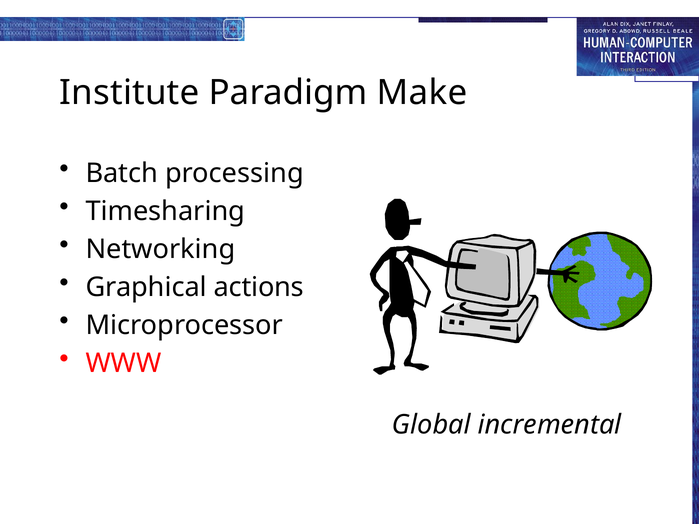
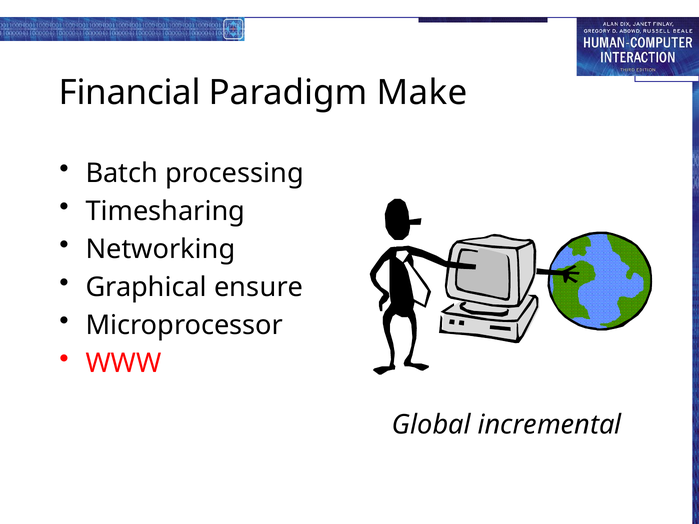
Institute: Institute -> Financial (130, 93)
actions: actions -> ensure (259, 287)
